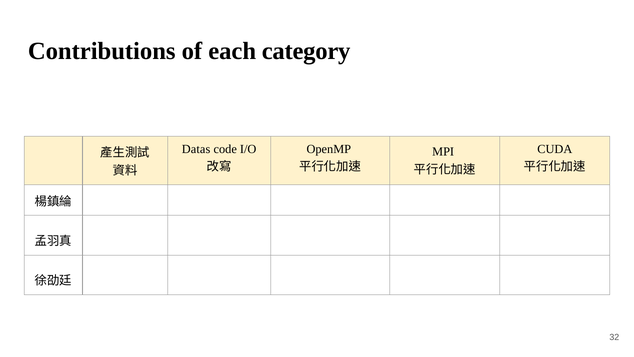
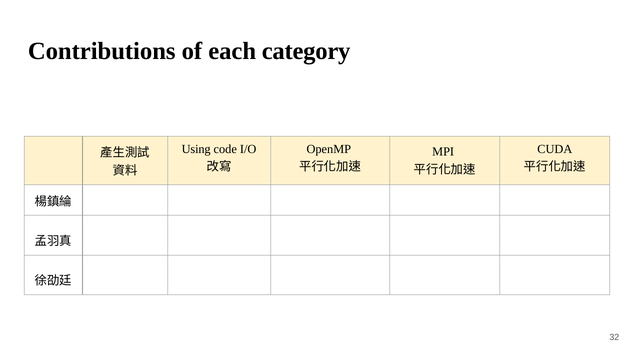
Datas: Datas -> Using (196, 149)
